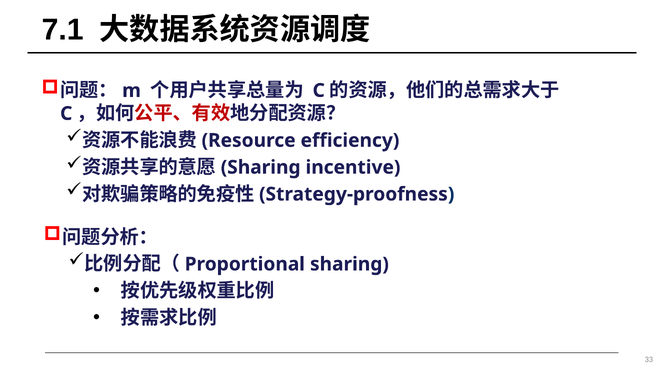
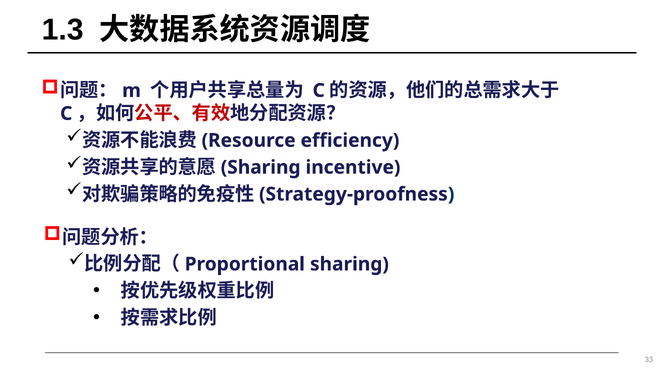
7.1: 7.1 -> 1.3 (63, 30)
